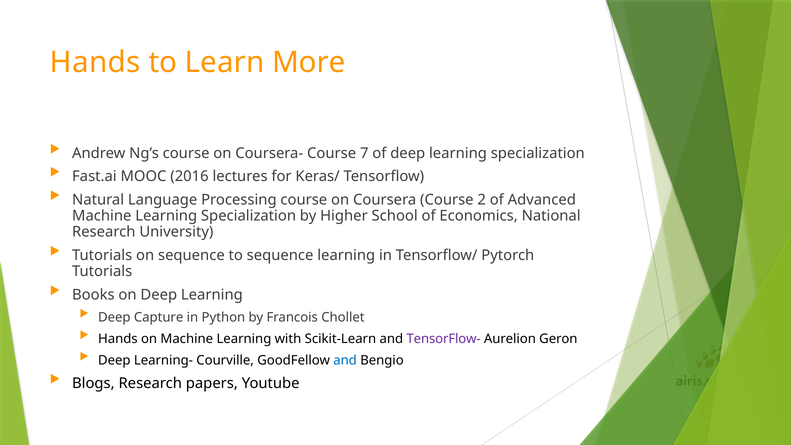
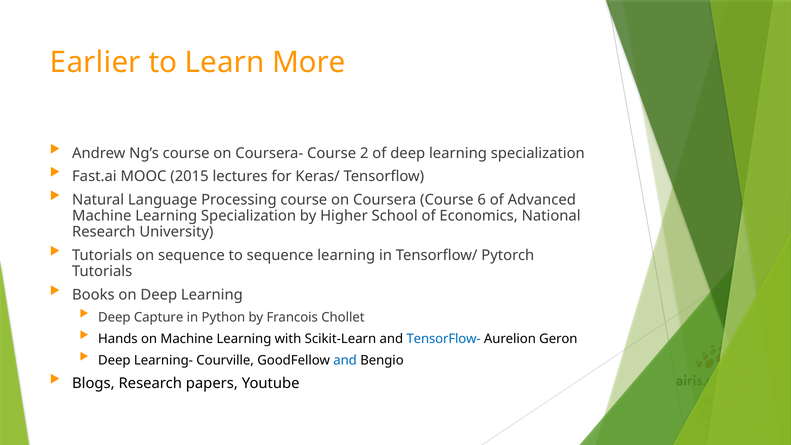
Hands: Hands -> Earlier (95, 62)
7: 7 -> 2 (364, 153)
2016: 2016 -> 2015 (190, 177)
2: 2 -> 6 (482, 200)
TensorFlow- colour: purple -> blue (444, 339)
